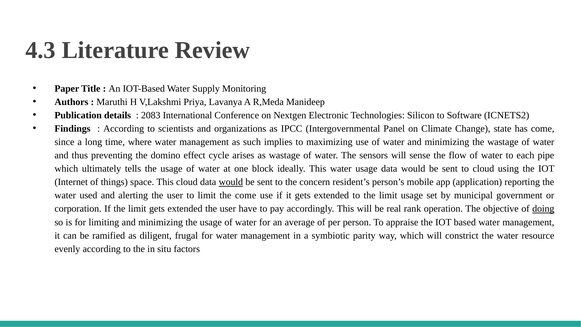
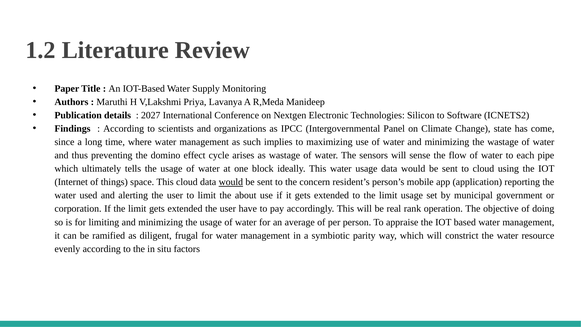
4.3: 4.3 -> 1.2 (41, 50)
2083: 2083 -> 2027 (151, 115)
the come: come -> about (246, 195)
doing underline: present -> none (543, 209)
